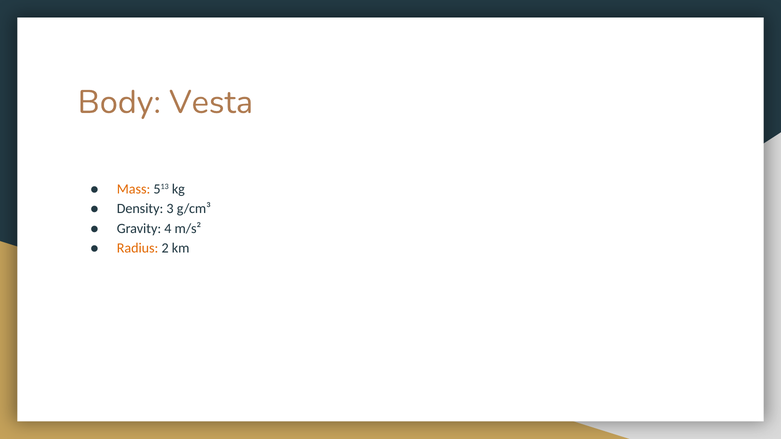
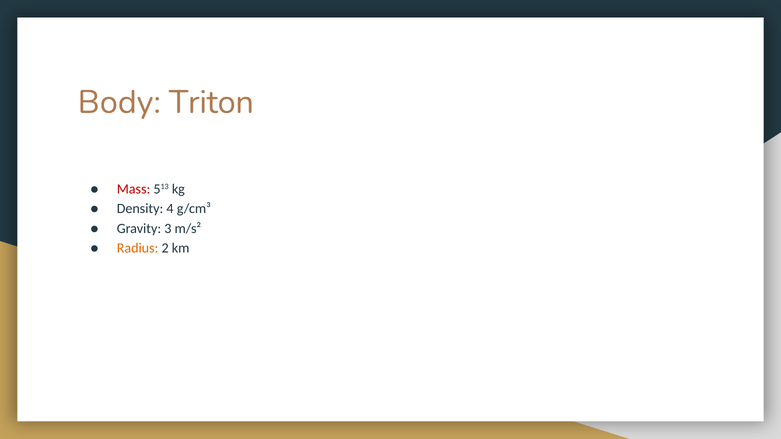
Vesta: Vesta -> Triton (211, 102)
Mass colour: orange -> red (134, 189)
3: 3 -> 4 (170, 209)
4: 4 -> 3 (168, 229)
